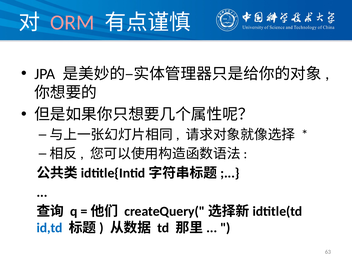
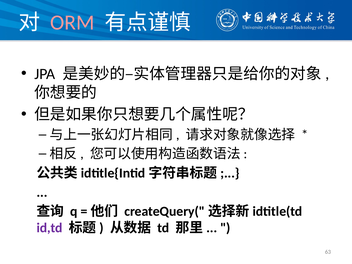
id,td colour: blue -> purple (50, 228)
